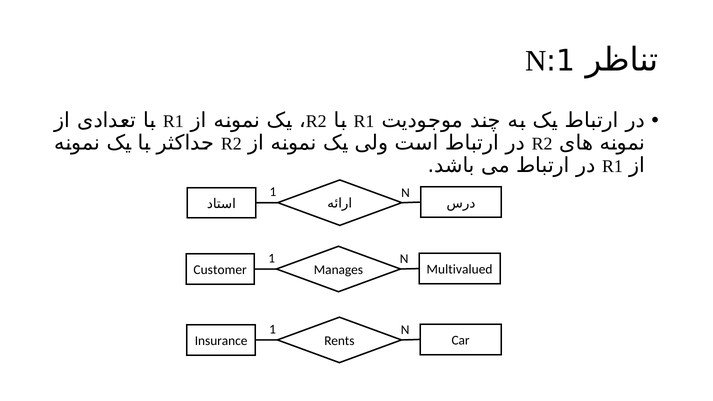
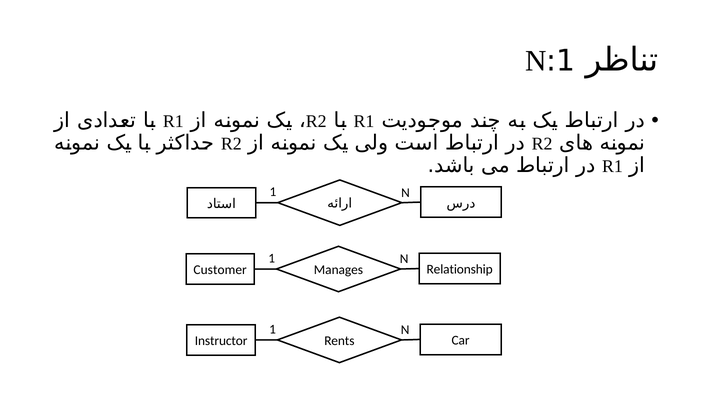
Multivalued: Multivalued -> Relationship (460, 270)
Insurance: Insurance -> Instructor (221, 341)
